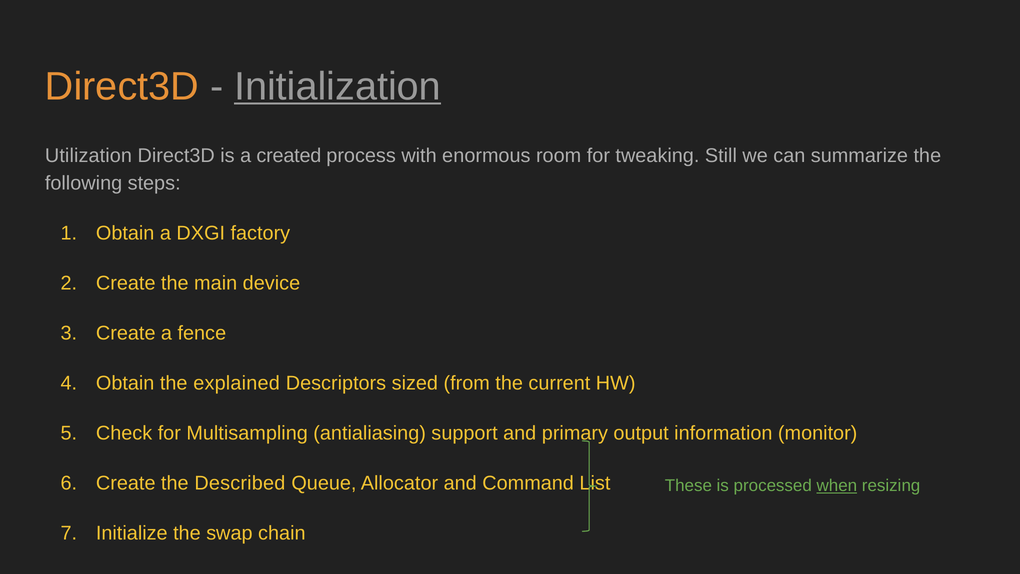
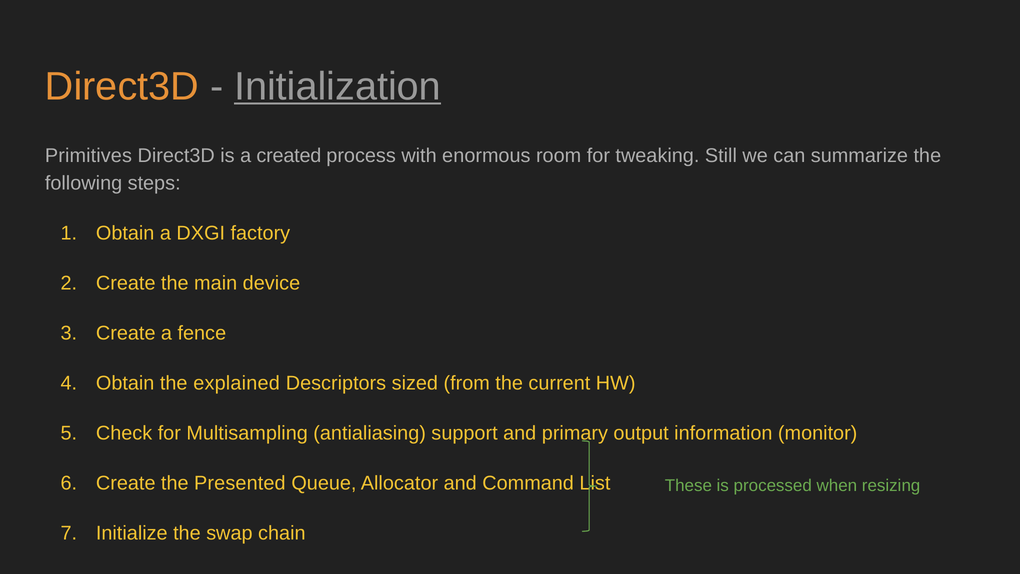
Utilization: Utilization -> Primitives (88, 156)
Described: Described -> Presented (240, 483)
when underline: present -> none (837, 486)
